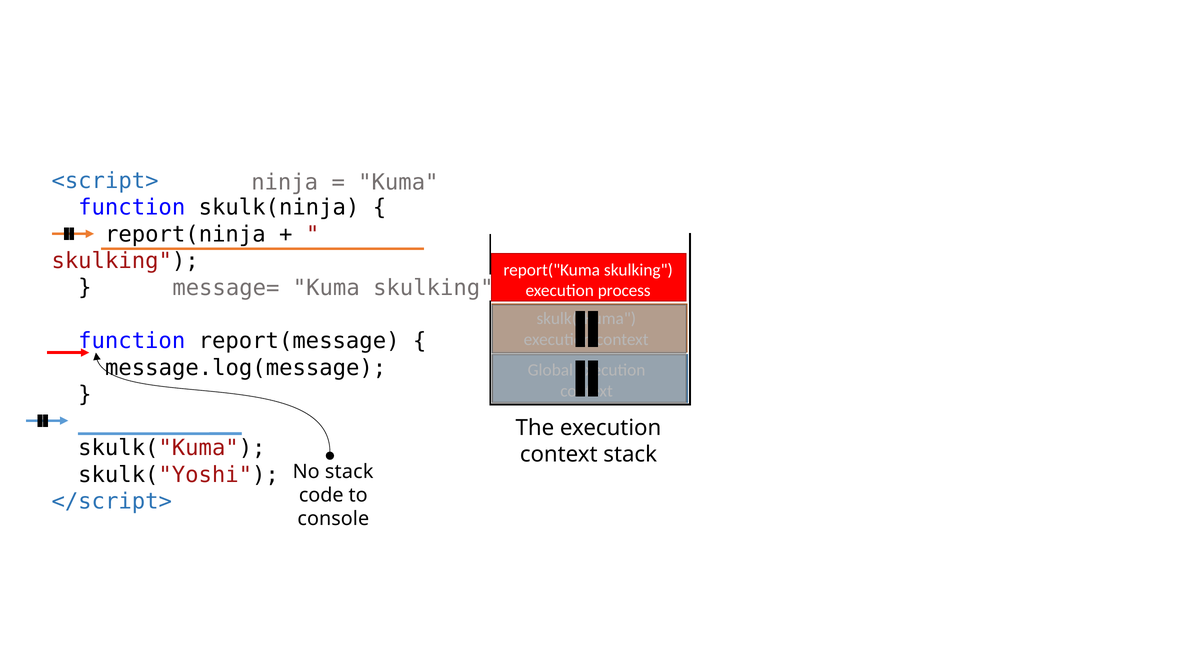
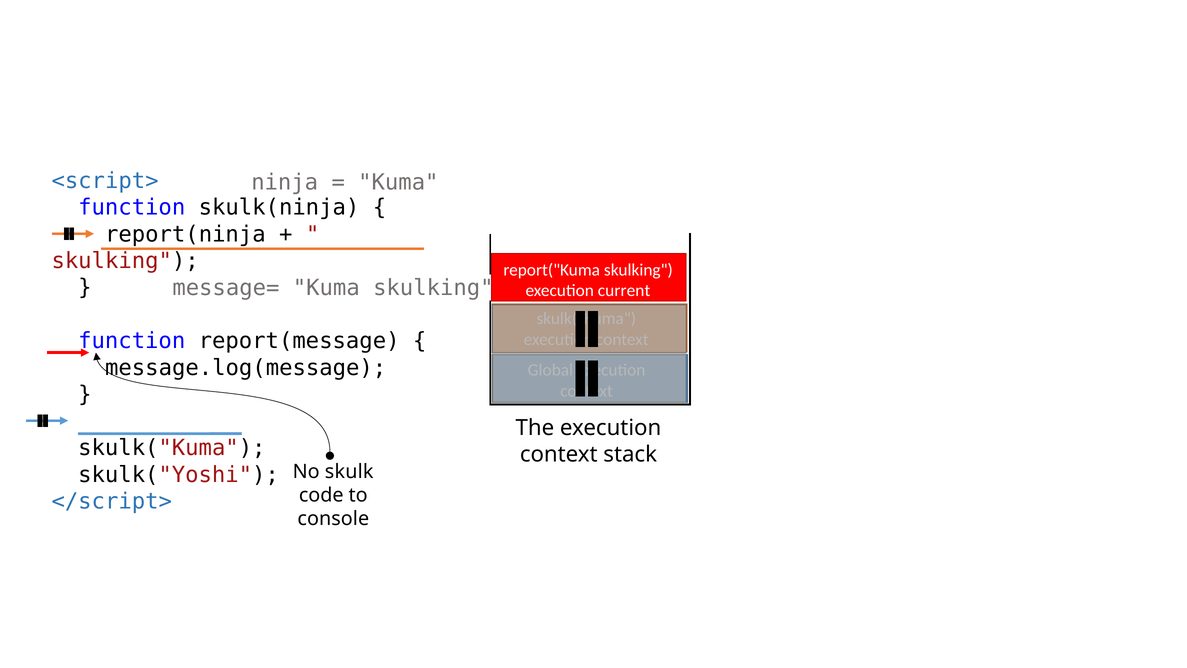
process: process -> current (624, 290)
No stack: stack -> skulk (349, 471)
